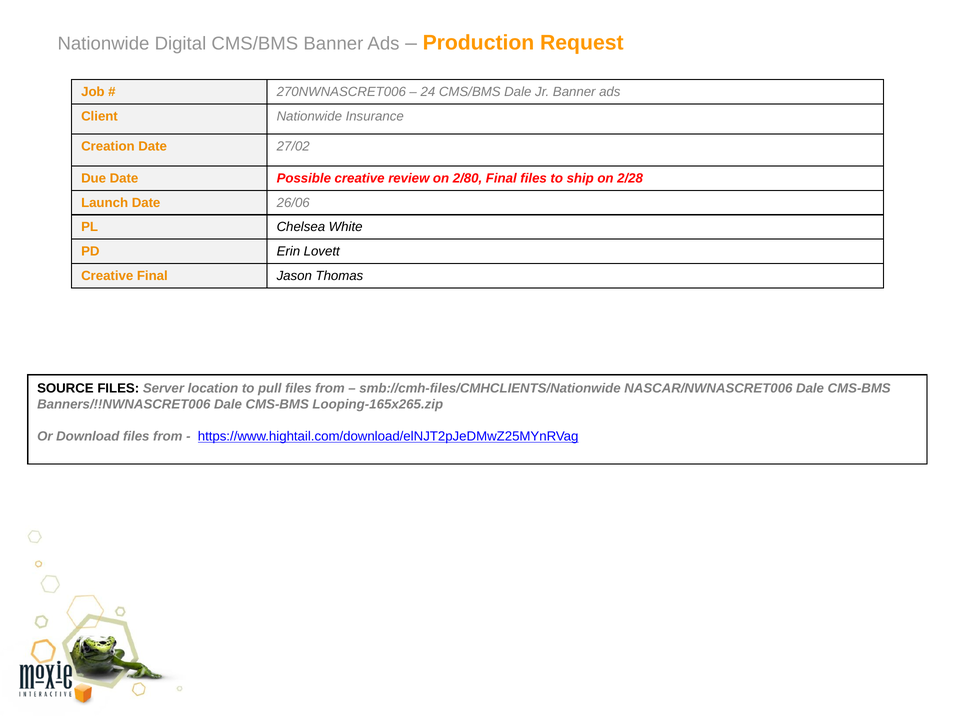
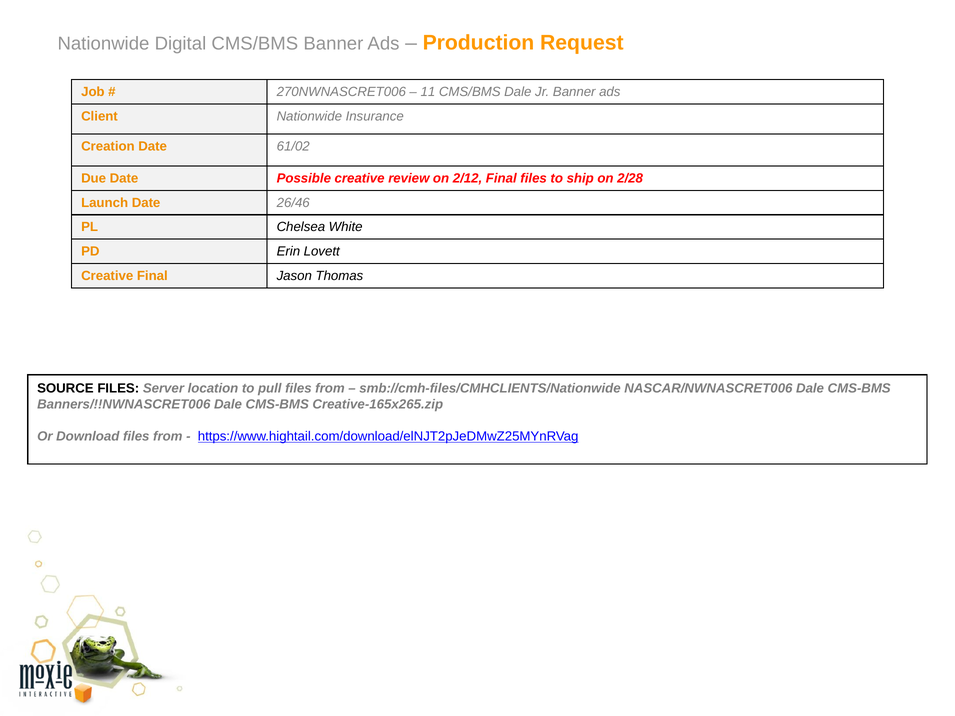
24: 24 -> 11 (428, 92)
27/02: 27/02 -> 61/02 (293, 147)
2/80: 2/80 -> 2/12 (468, 178)
26/06: 26/06 -> 26/46 (293, 203)
Looping-165x265.zip: Looping-165x265.zip -> Creative-165x265.zip (378, 405)
